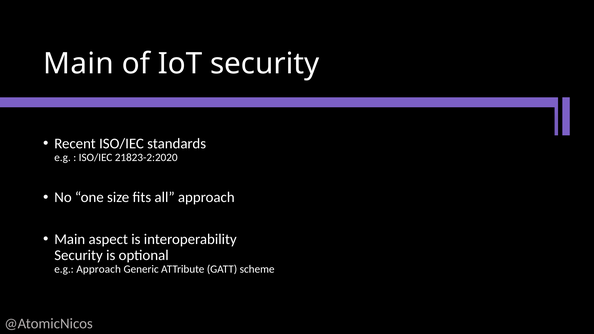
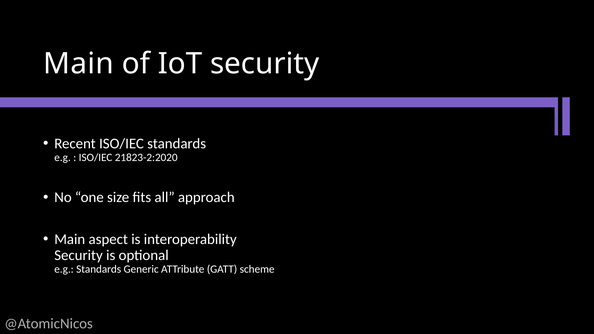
e.g Approach: Approach -> Standards (99, 269)
